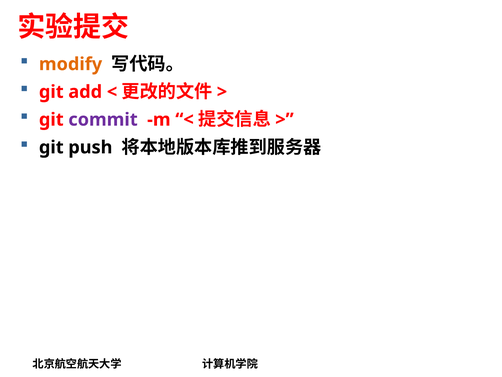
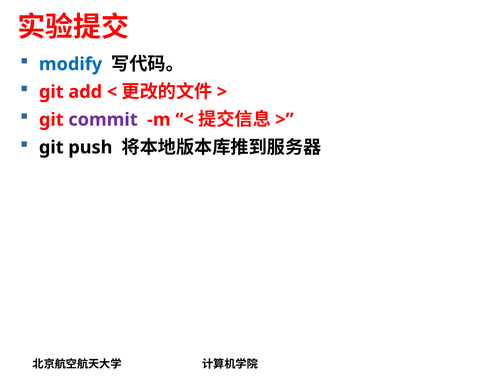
modify colour: orange -> blue (71, 64)
